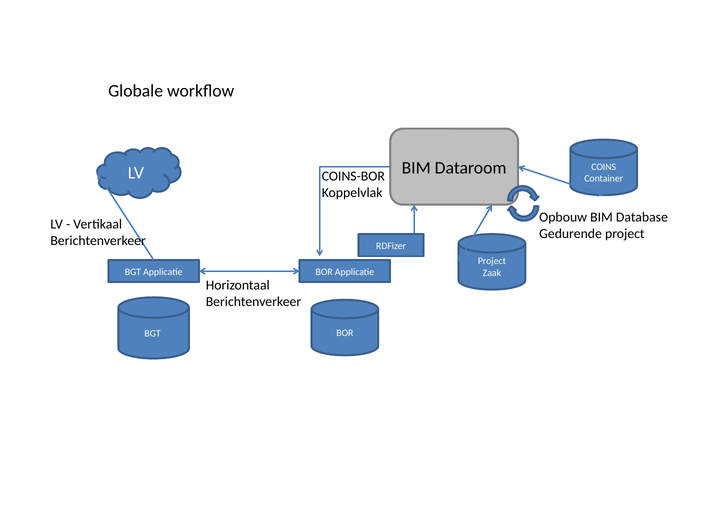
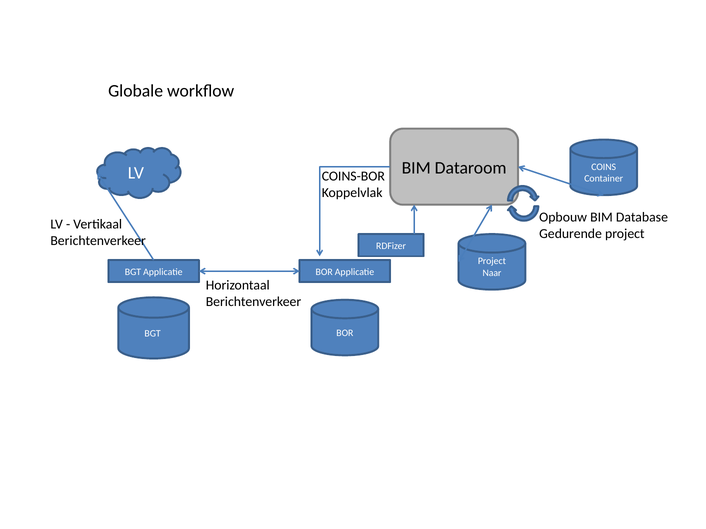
Zaak: Zaak -> Naar (492, 273)
